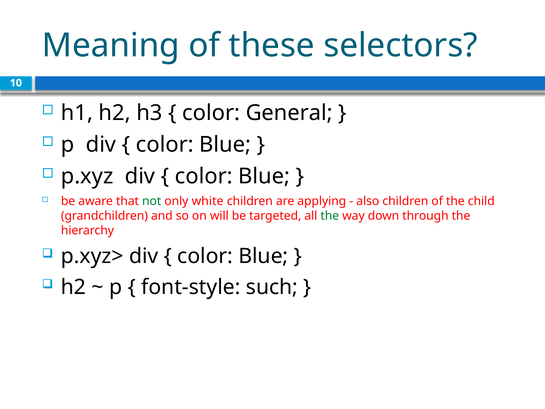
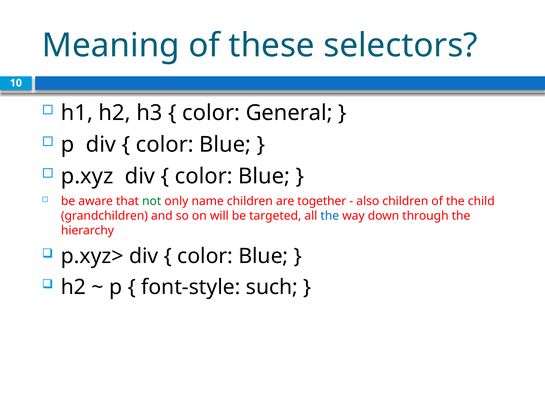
white: white -> name (208, 201)
applying: applying -> together (322, 201)
the colour: green -> blue (330, 216)
